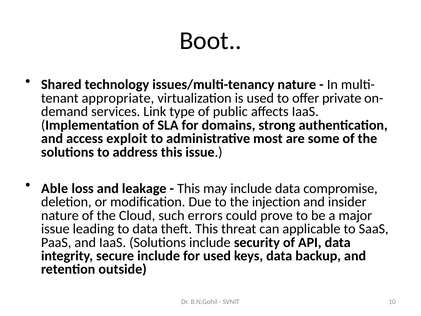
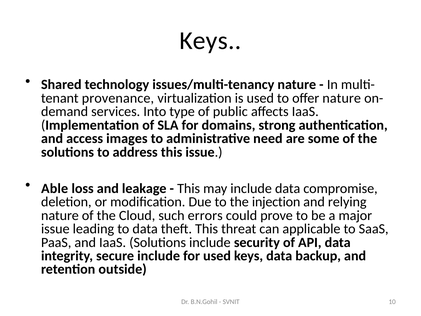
Boot: Boot -> Keys (210, 41)
appropriate: appropriate -> provenance (118, 98)
offer private: private -> nature (342, 98)
Link: Link -> Into (155, 112)
exploit: exploit -> images (127, 139)
most: most -> need (268, 139)
insider: insider -> relying (347, 202)
